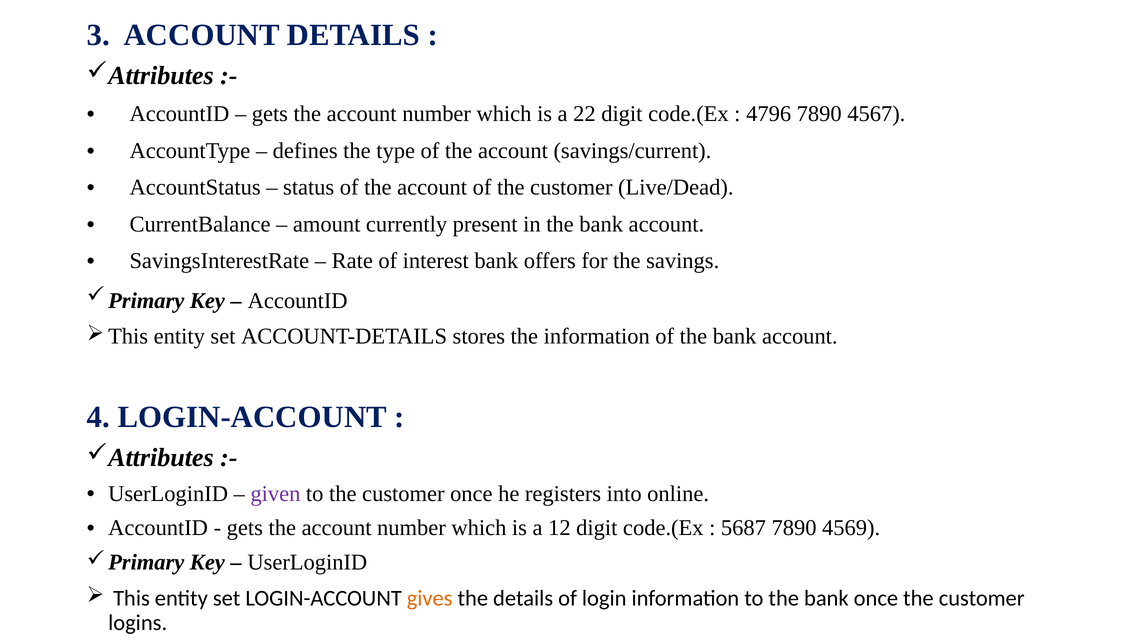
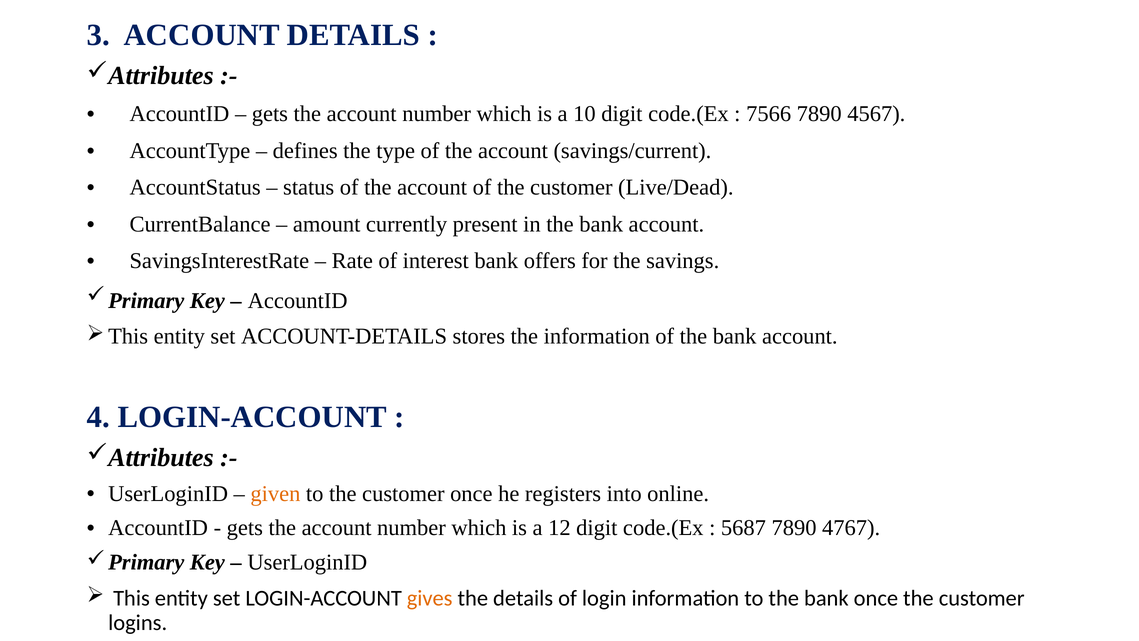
22: 22 -> 10 (584, 114)
4796: 4796 -> 7566 (769, 114)
given colour: purple -> orange (275, 493)
4569: 4569 -> 4767 (851, 528)
